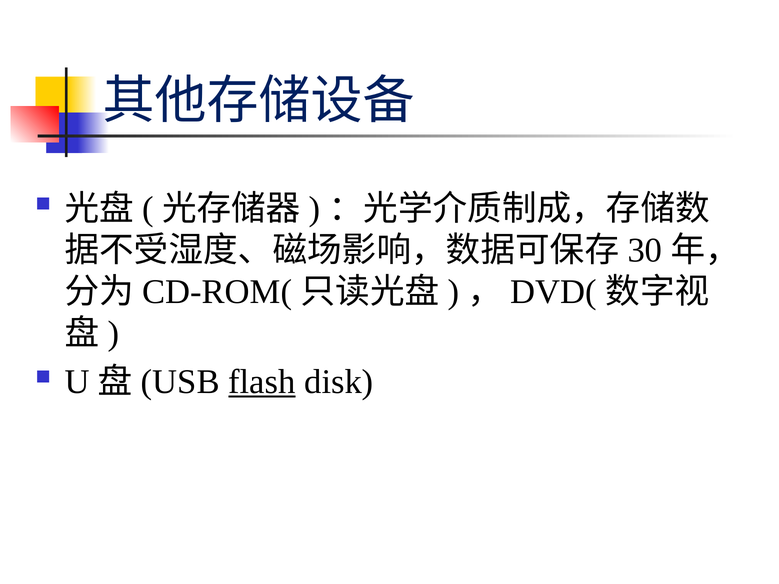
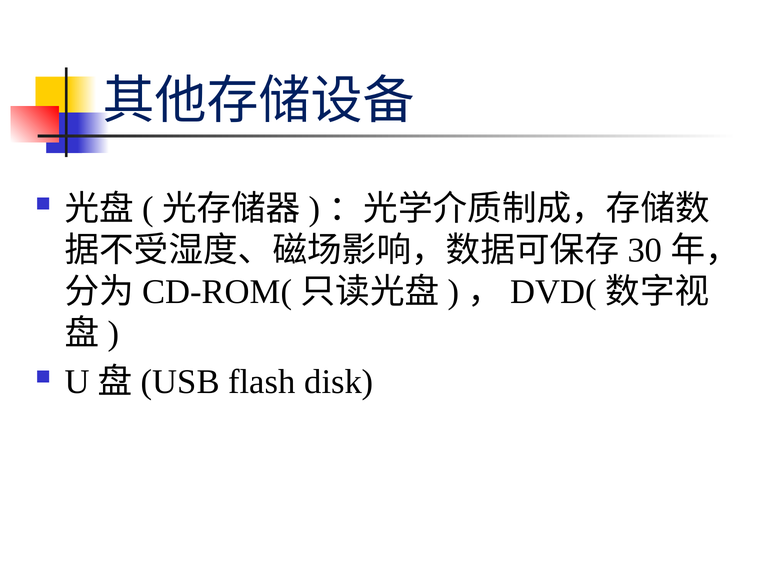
flash underline: present -> none (262, 382)
